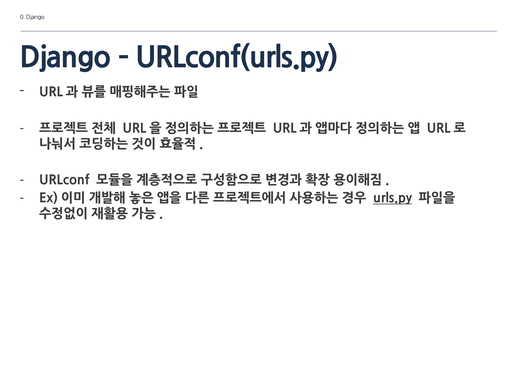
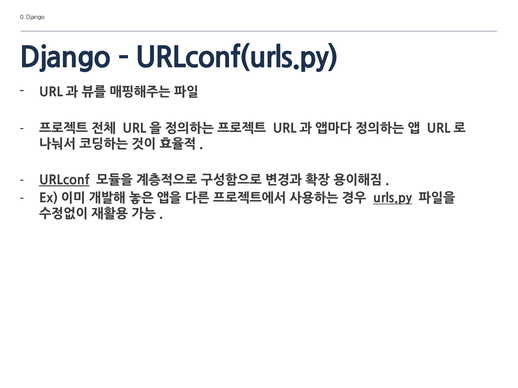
URLconf underline: none -> present (64, 181)
